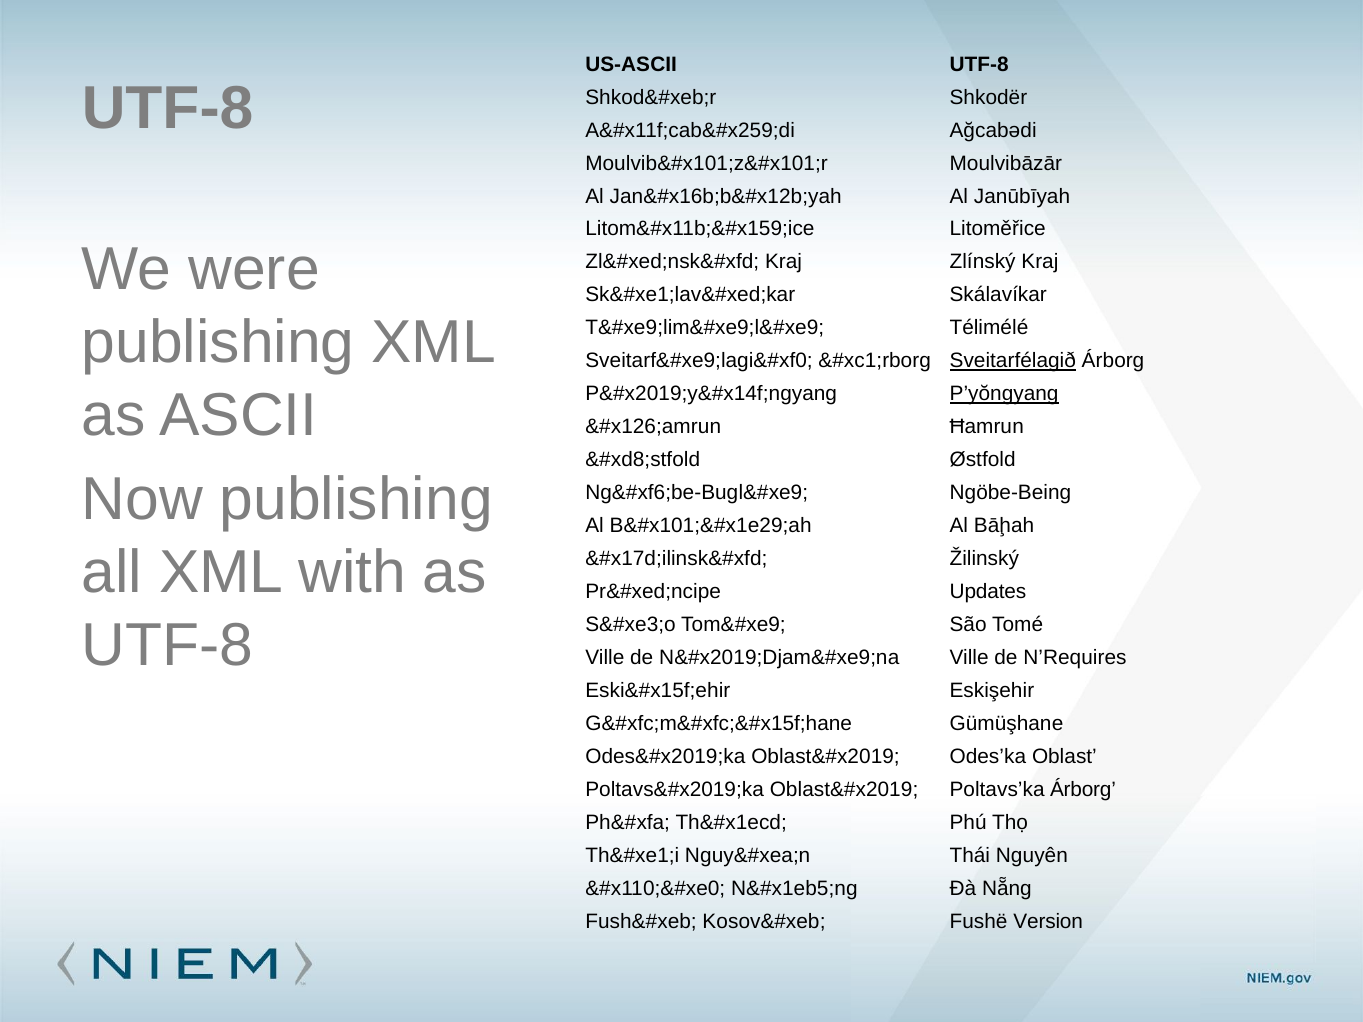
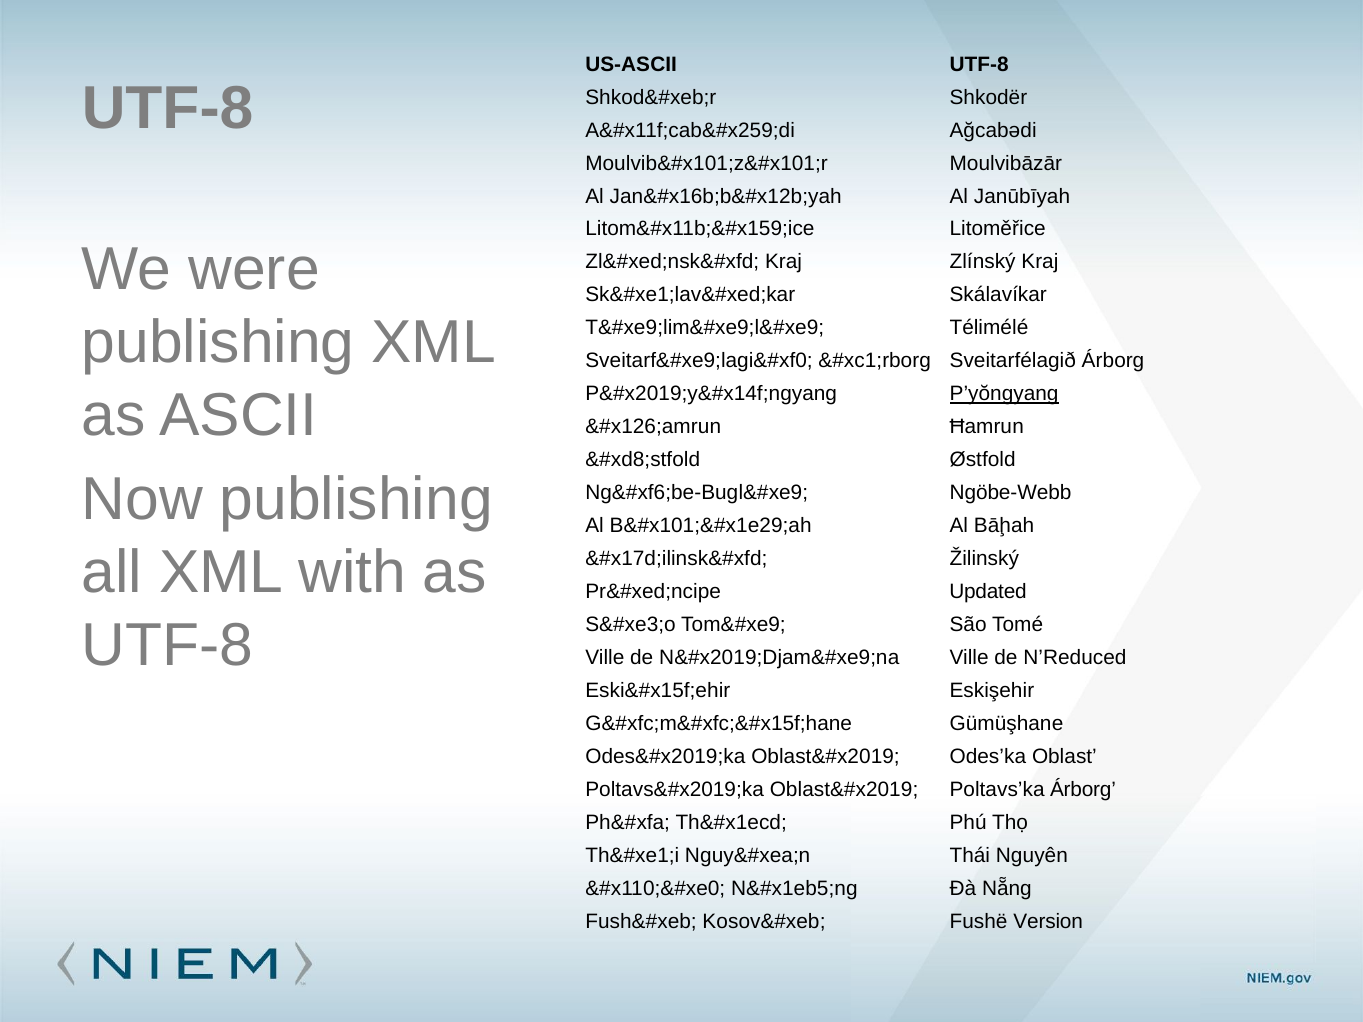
Sveitarfélagið underline: present -> none (1013, 361)
Ngöbe-Being: Ngöbe-Being -> Ngöbe-Webb (1011, 493)
Updates: Updates -> Updated (988, 592)
N’Requires: N’Requires -> N’Reduced (1075, 658)
